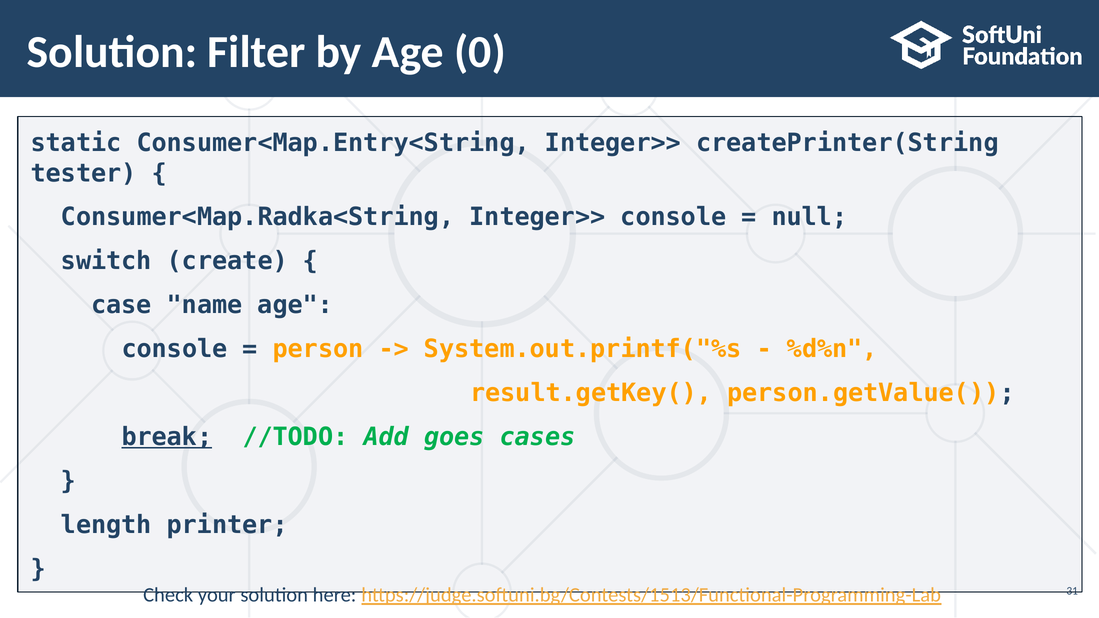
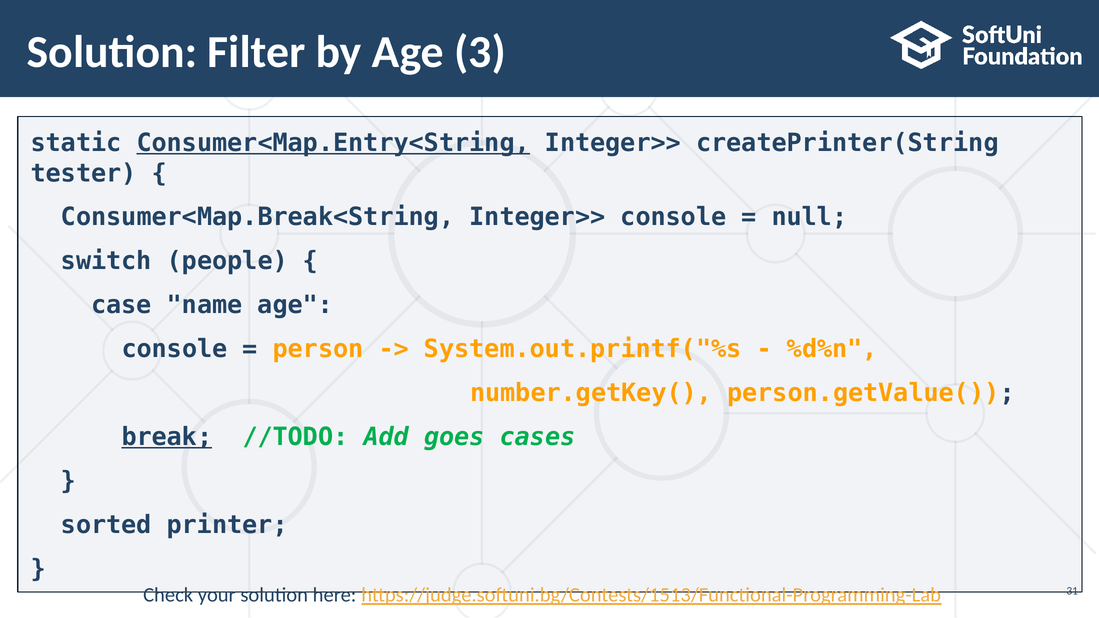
0: 0 -> 3 (480, 52)
Consumer<Map.Entry<String underline: none -> present (333, 143)
Consumer<Map.Radka<String: Consumer<Map.Radka<String -> Consumer<Map.Break<String (258, 217)
create: create -> people (227, 261)
result.getKey(: result.getKey( -> number.getKey( (591, 393)
length: length -> sorted (106, 525)
